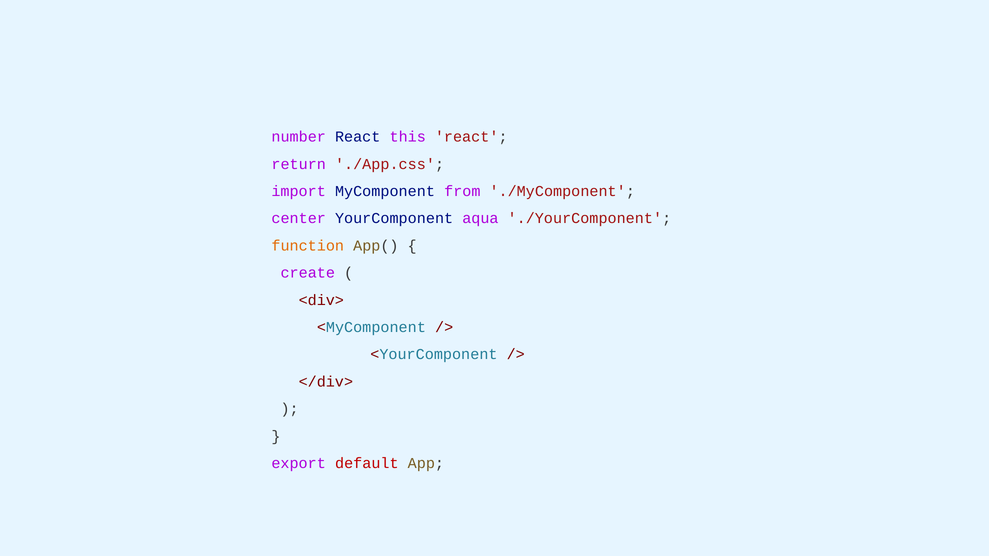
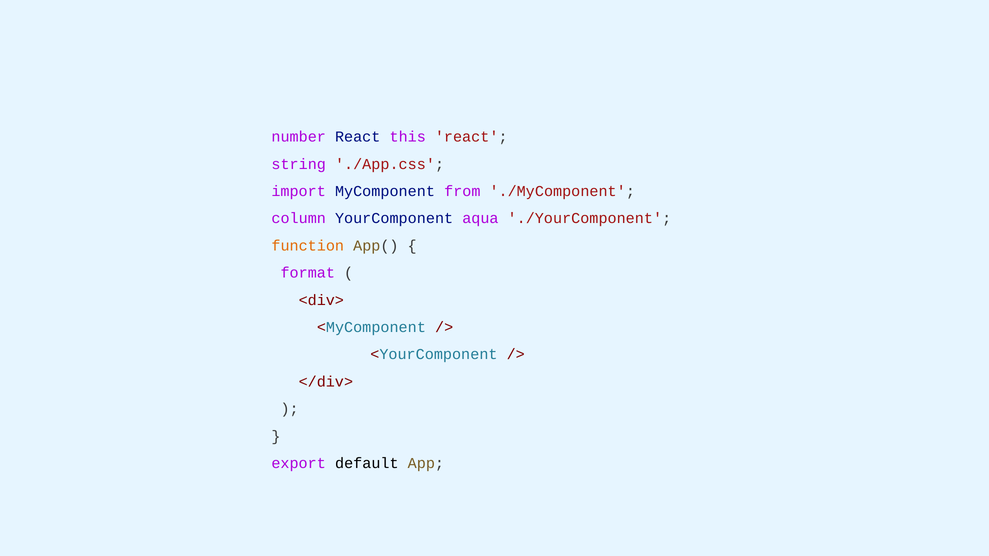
return: return -> string (299, 164)
center: center -> column (299, 219)
create: create -> format (308, 273)
default colour: red -> black (367, 464)
